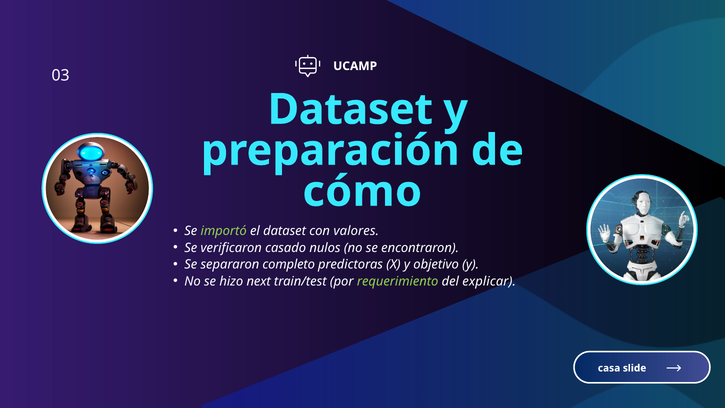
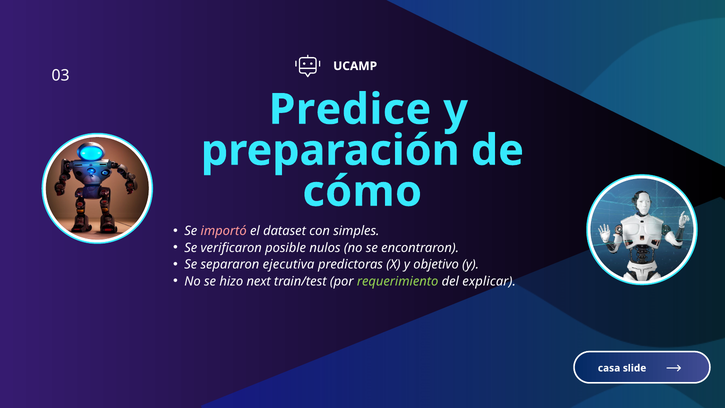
Dataset: Dataset -> Predice (350, 110)
importó colour: light green -> pink (224, 231)
valores: valores -> simples (356, 231)
casado: casado -> posible (286, 248)
completo: completo -> ejecutiva (289, 264)
